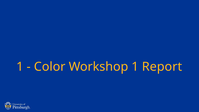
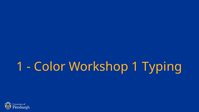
Report: Report -> Typing (162, 67)
